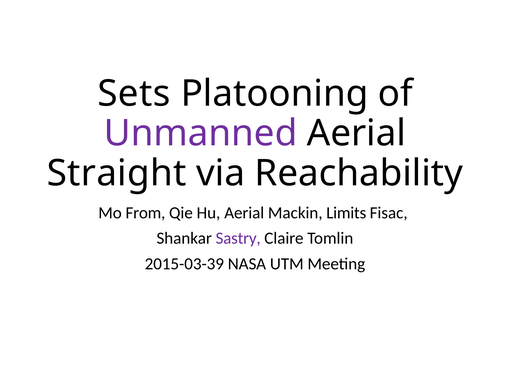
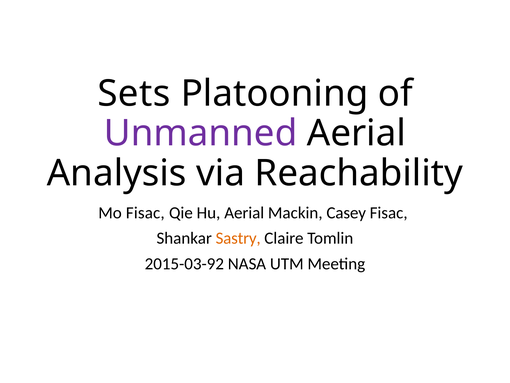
Straight: Straight -> Analysis (117, 173)
Mo From: From -> Fisac (145, 213)
Limits: Limits -> Casey (346, 213)
Sastry colour: purple -> orange (238, 238)
2015-03-39: 2015-03-39 -> 2015-03-92 (184, 263)
